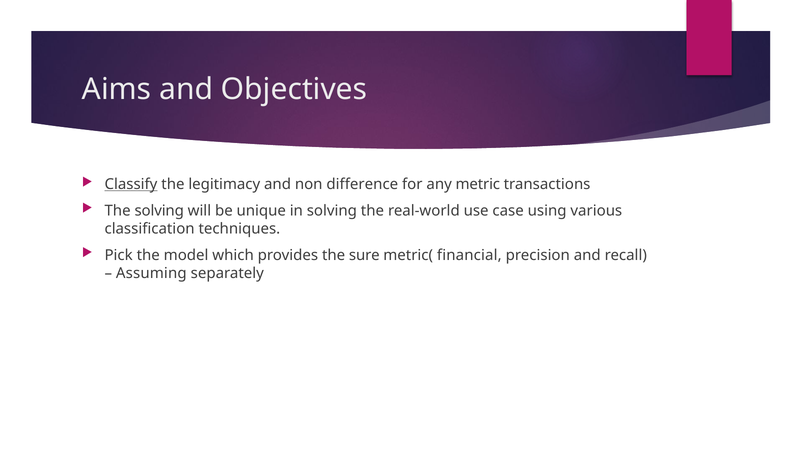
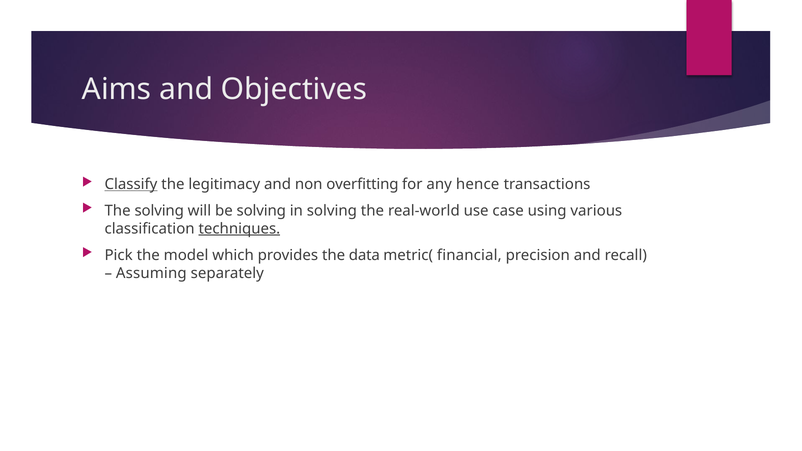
difference: difference -> overfitting (362, 184)
metric: metric -> hence (478, 184)
be unique: unique -> solving (261, 211)
techniques underline: none -> present (239, 229)
sure: sure -> data (364, 255)
